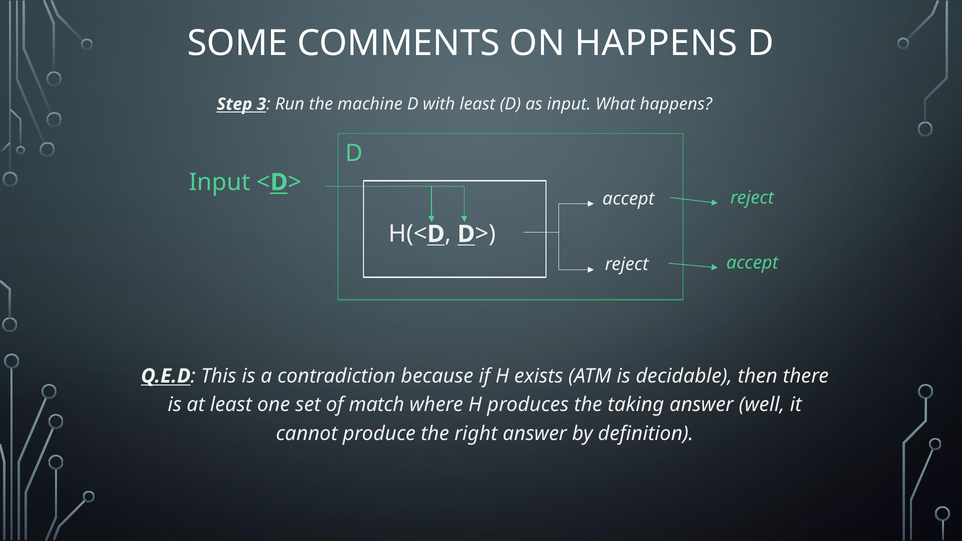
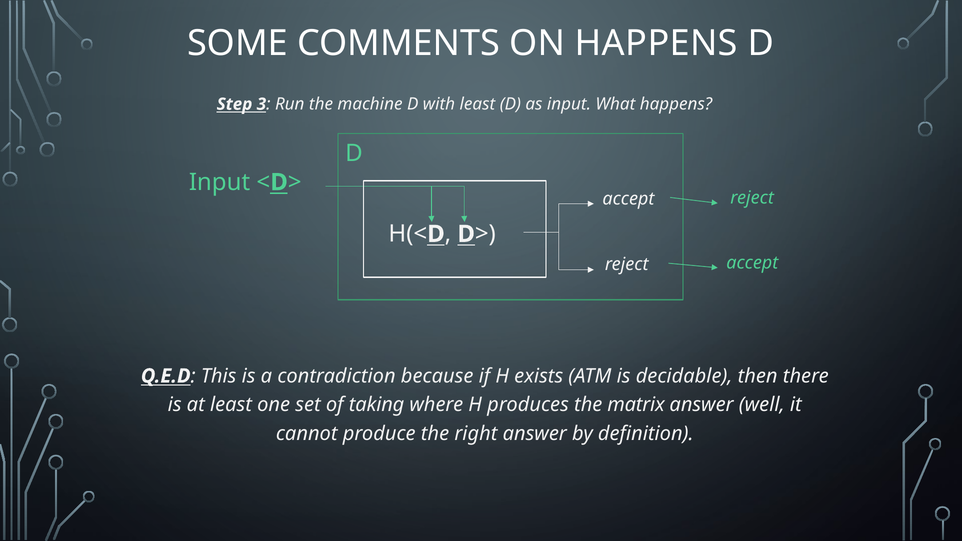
match: match -> taking (377, 405)
taking: taking -> matrix (636, 405)
